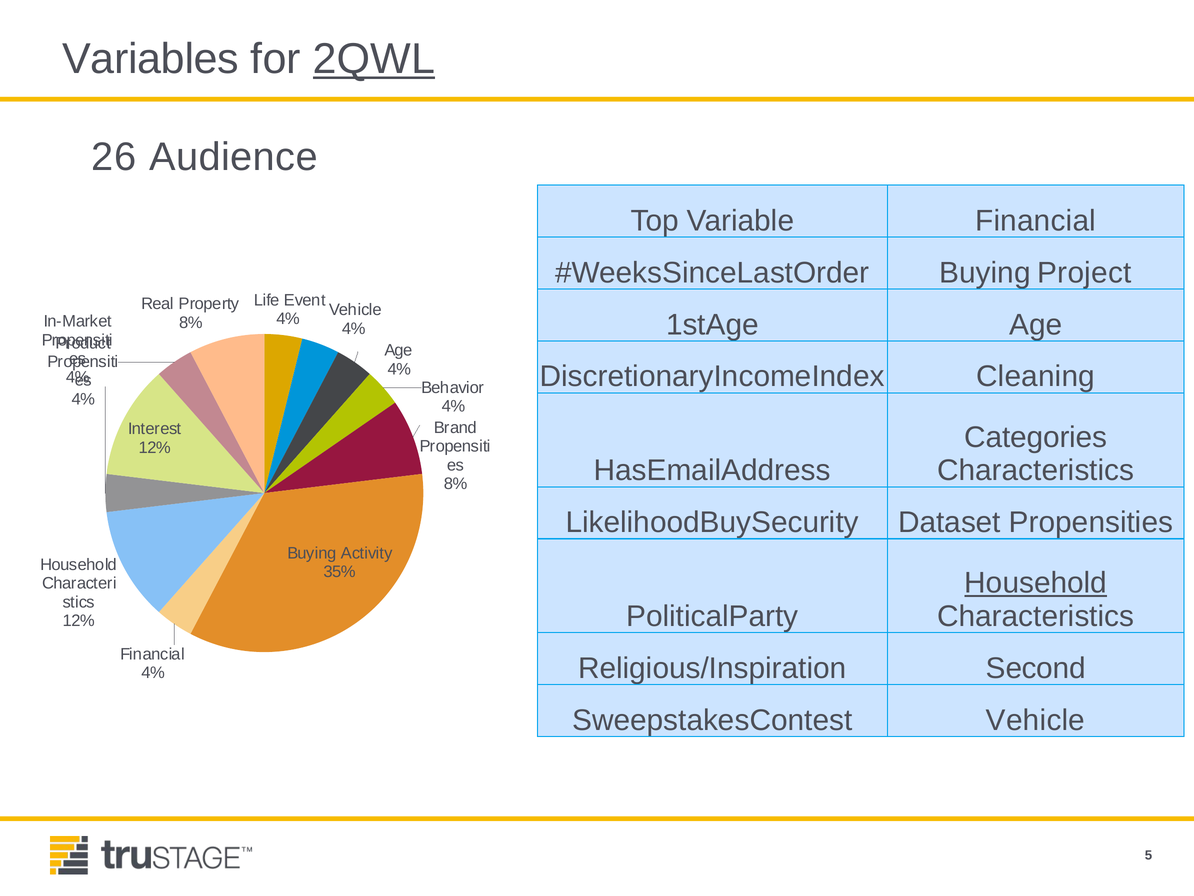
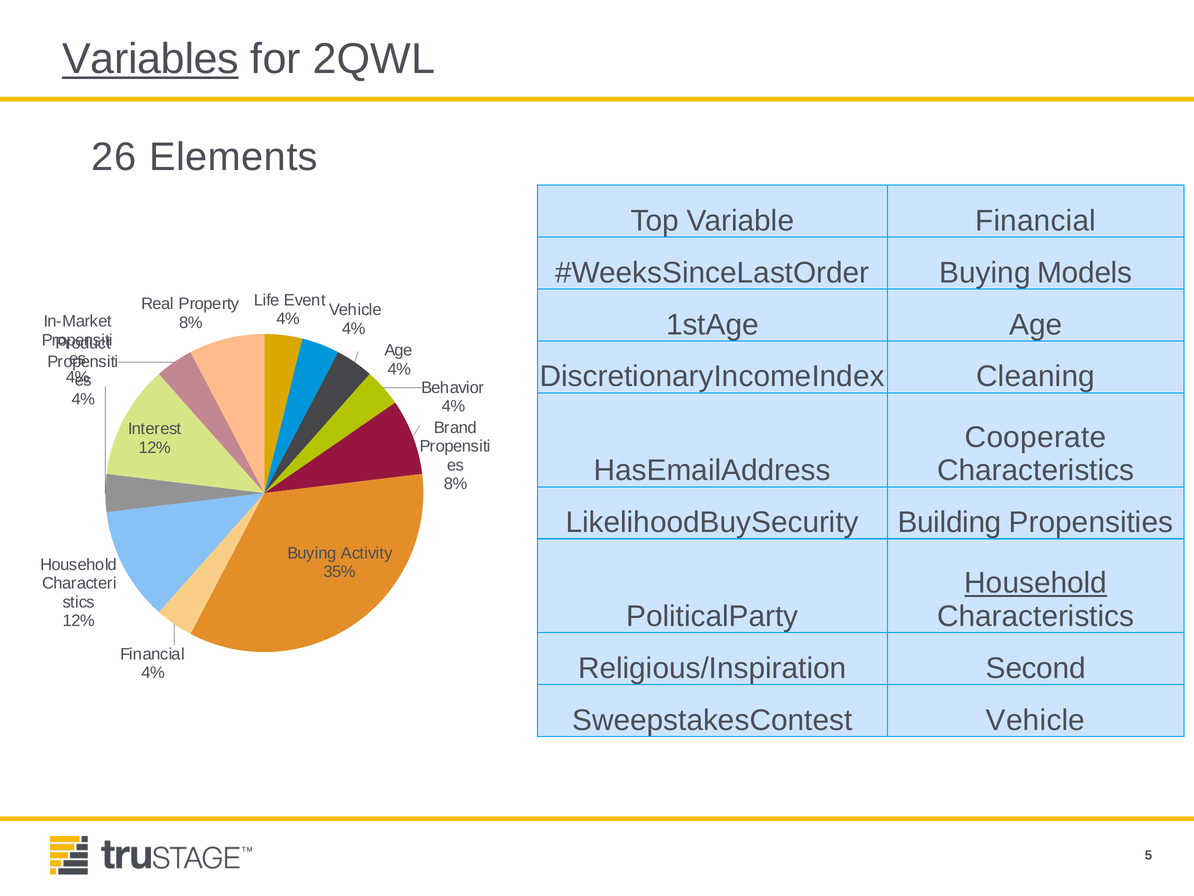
Variables underline: none -> present (151, 59)
2QWL underline: present -> none (374, 59)
Audience: Audience -> Elements (234, 157)
Project: Project -> Models (1085, 273)
Categories: Categories -> Cooperate (1036, 437)
Dataset: Dataset -> Building (950, 522)
